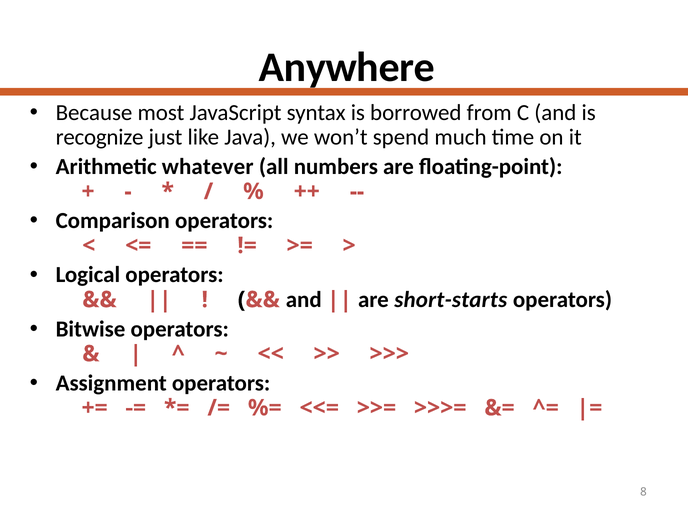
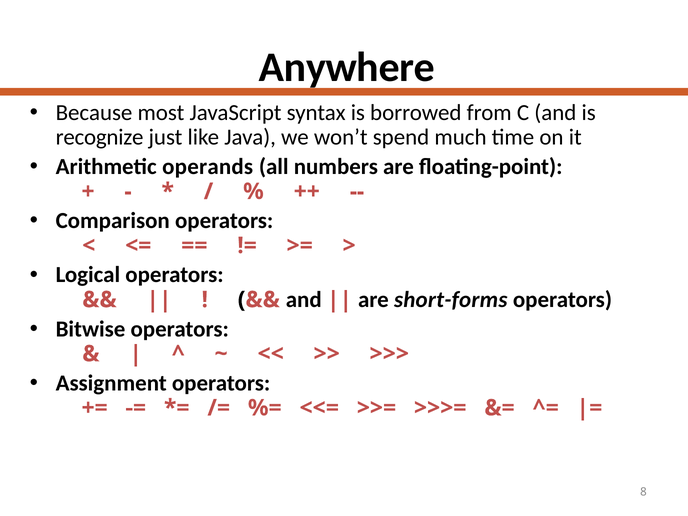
whatever: whatever -> operands (208, 167)
short-starts: short-starts -> short-forms (451, 300)
